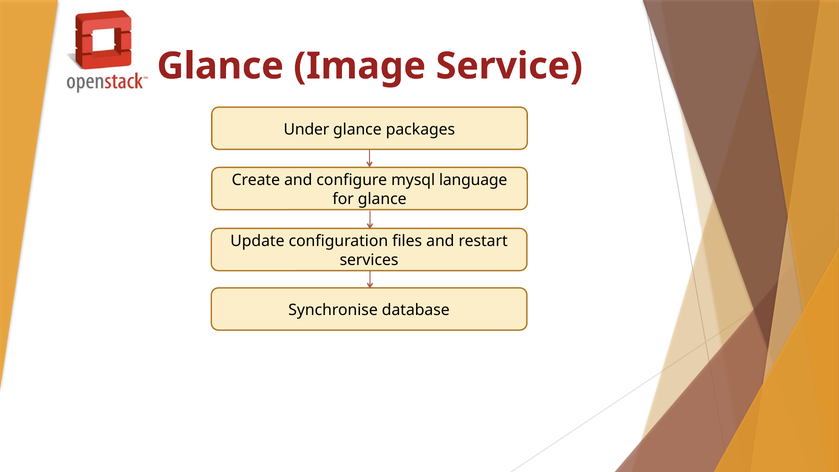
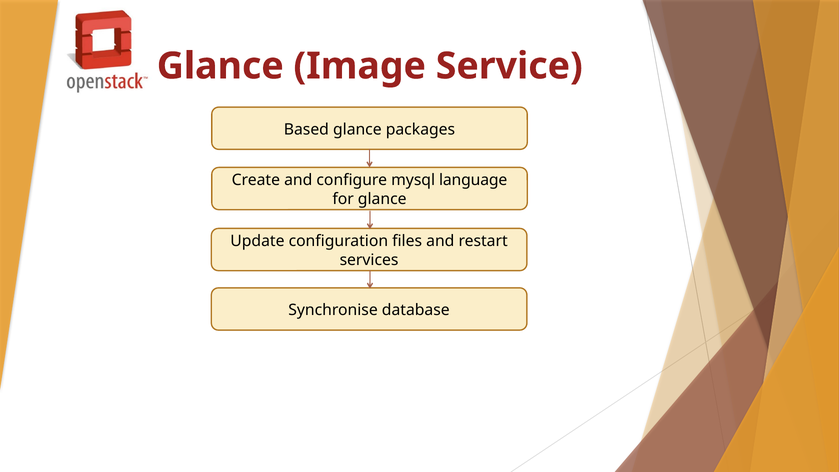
Under: Under -> Based (306, 129)
